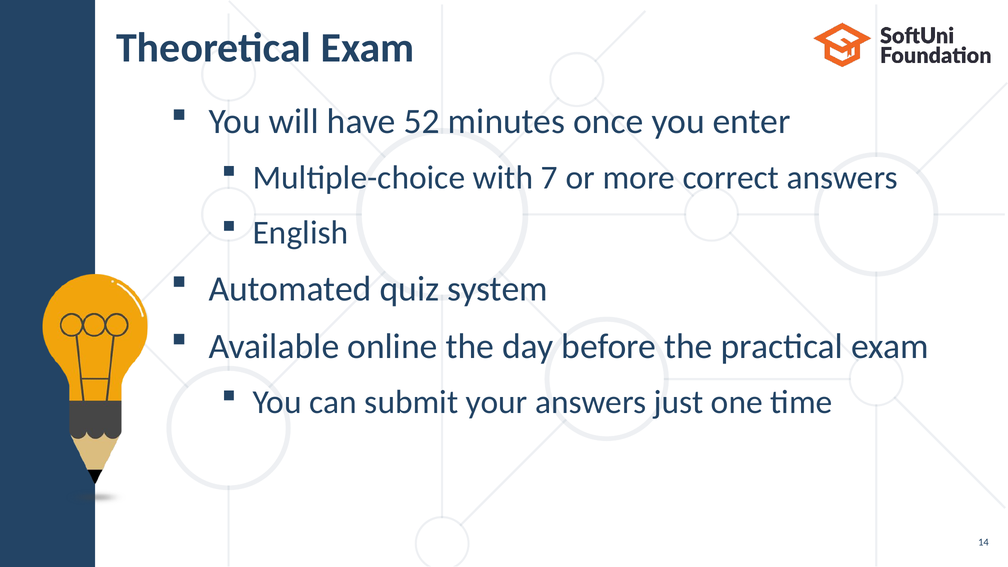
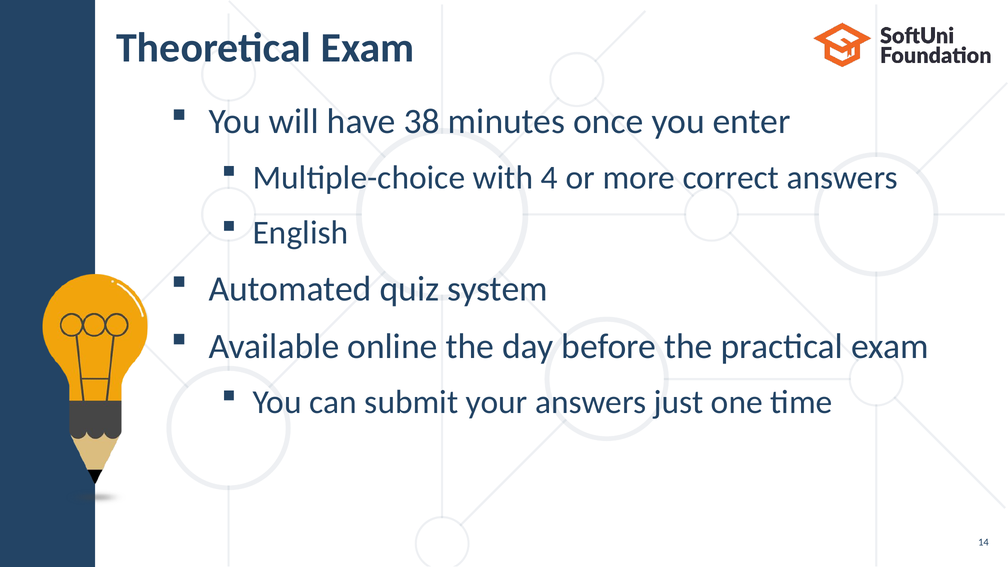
52: 52 -> 38 (422, 122)
7: 7 -> 4 (549, 178)
